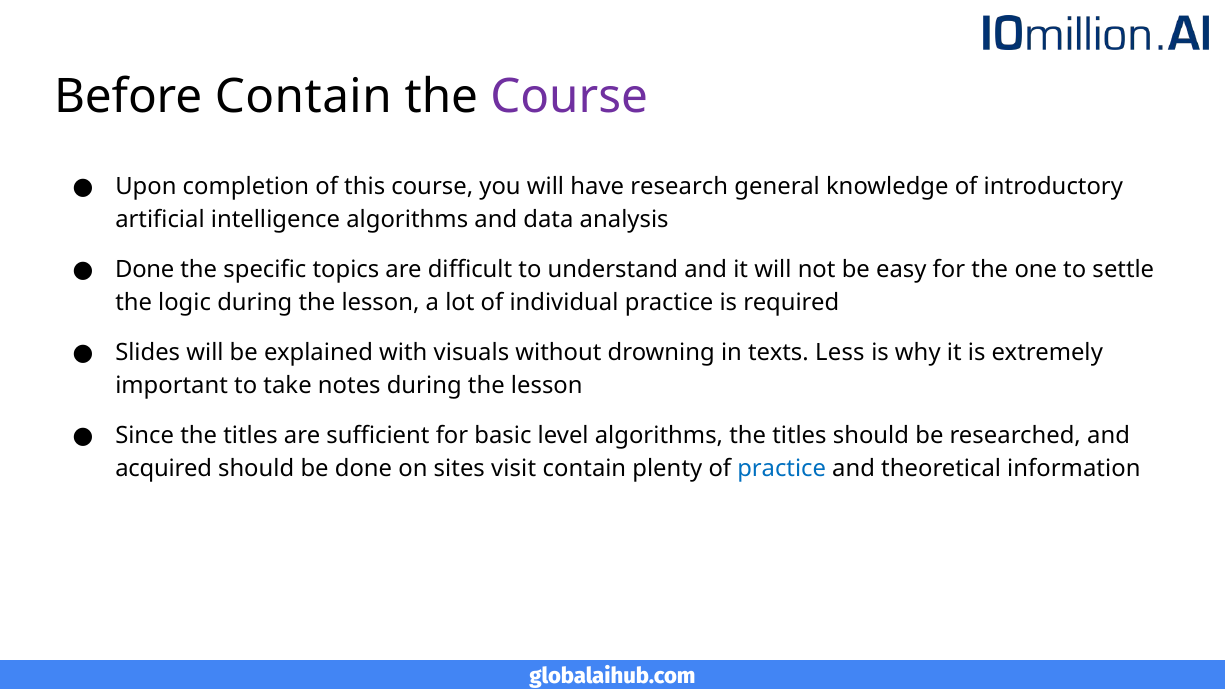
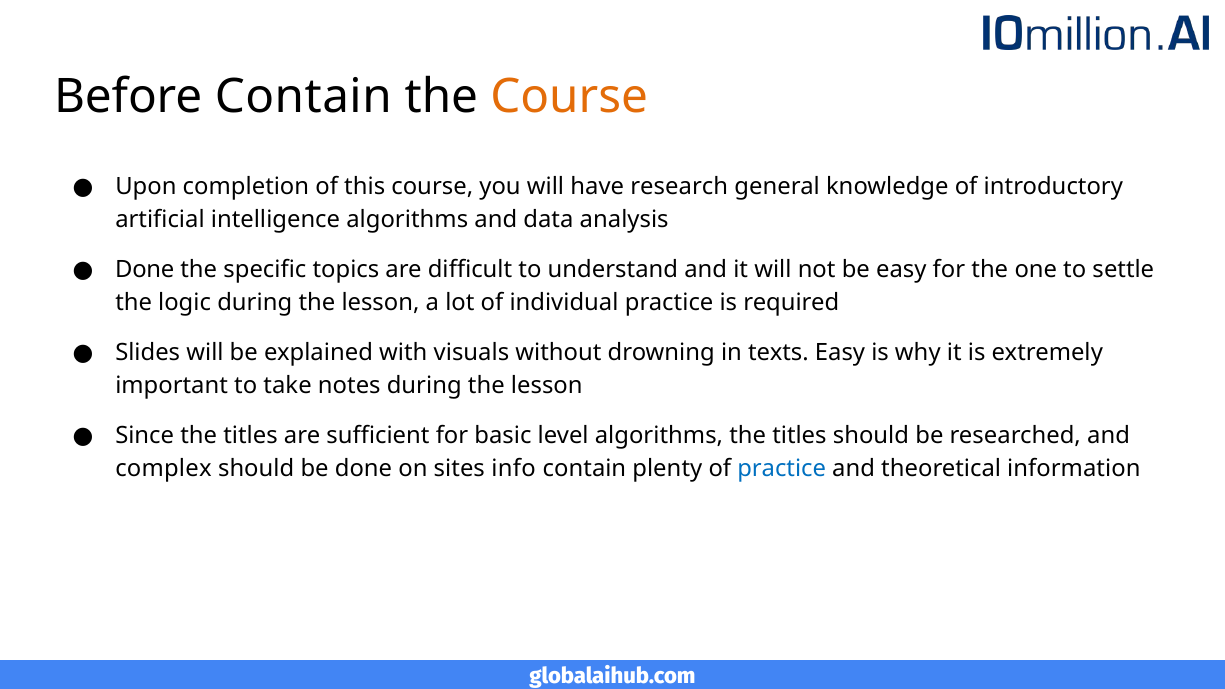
Course colour: purple -> orange (569, 97)
texts Less: Less -> Easy (840, 353)
acquired: acquired -> complex (163, 469)
visit: visit -> info (514, 469)
